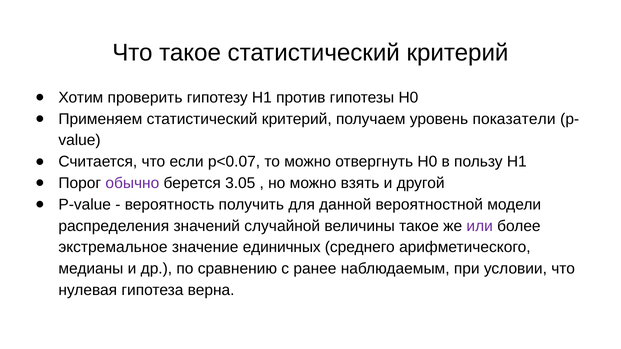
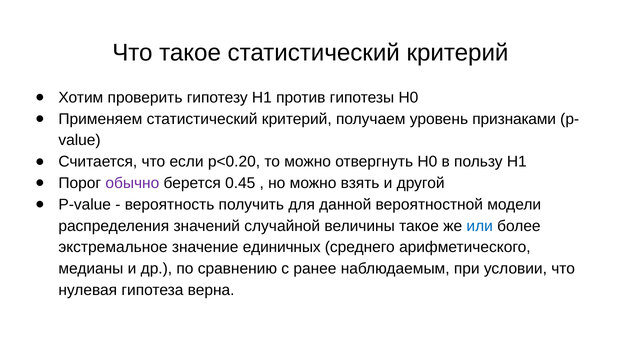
показатели: показатели -> признаками (514, 119)
p<0.07: p<0.07 -> p<0.20 (234, 162)
3.05: 3.05 -> 0.45 (240, 183)
или colour: purple -> blue (480, 226)
